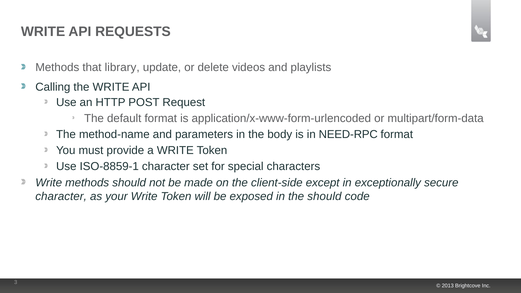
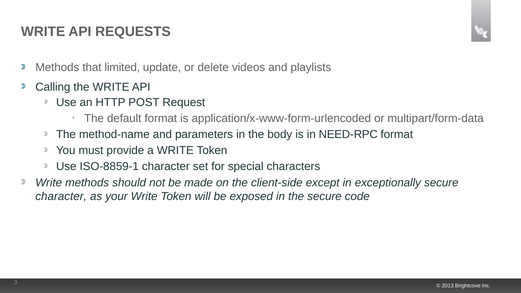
library: library -> limited (122, 67)
the should: should -> secure (324, 196)
